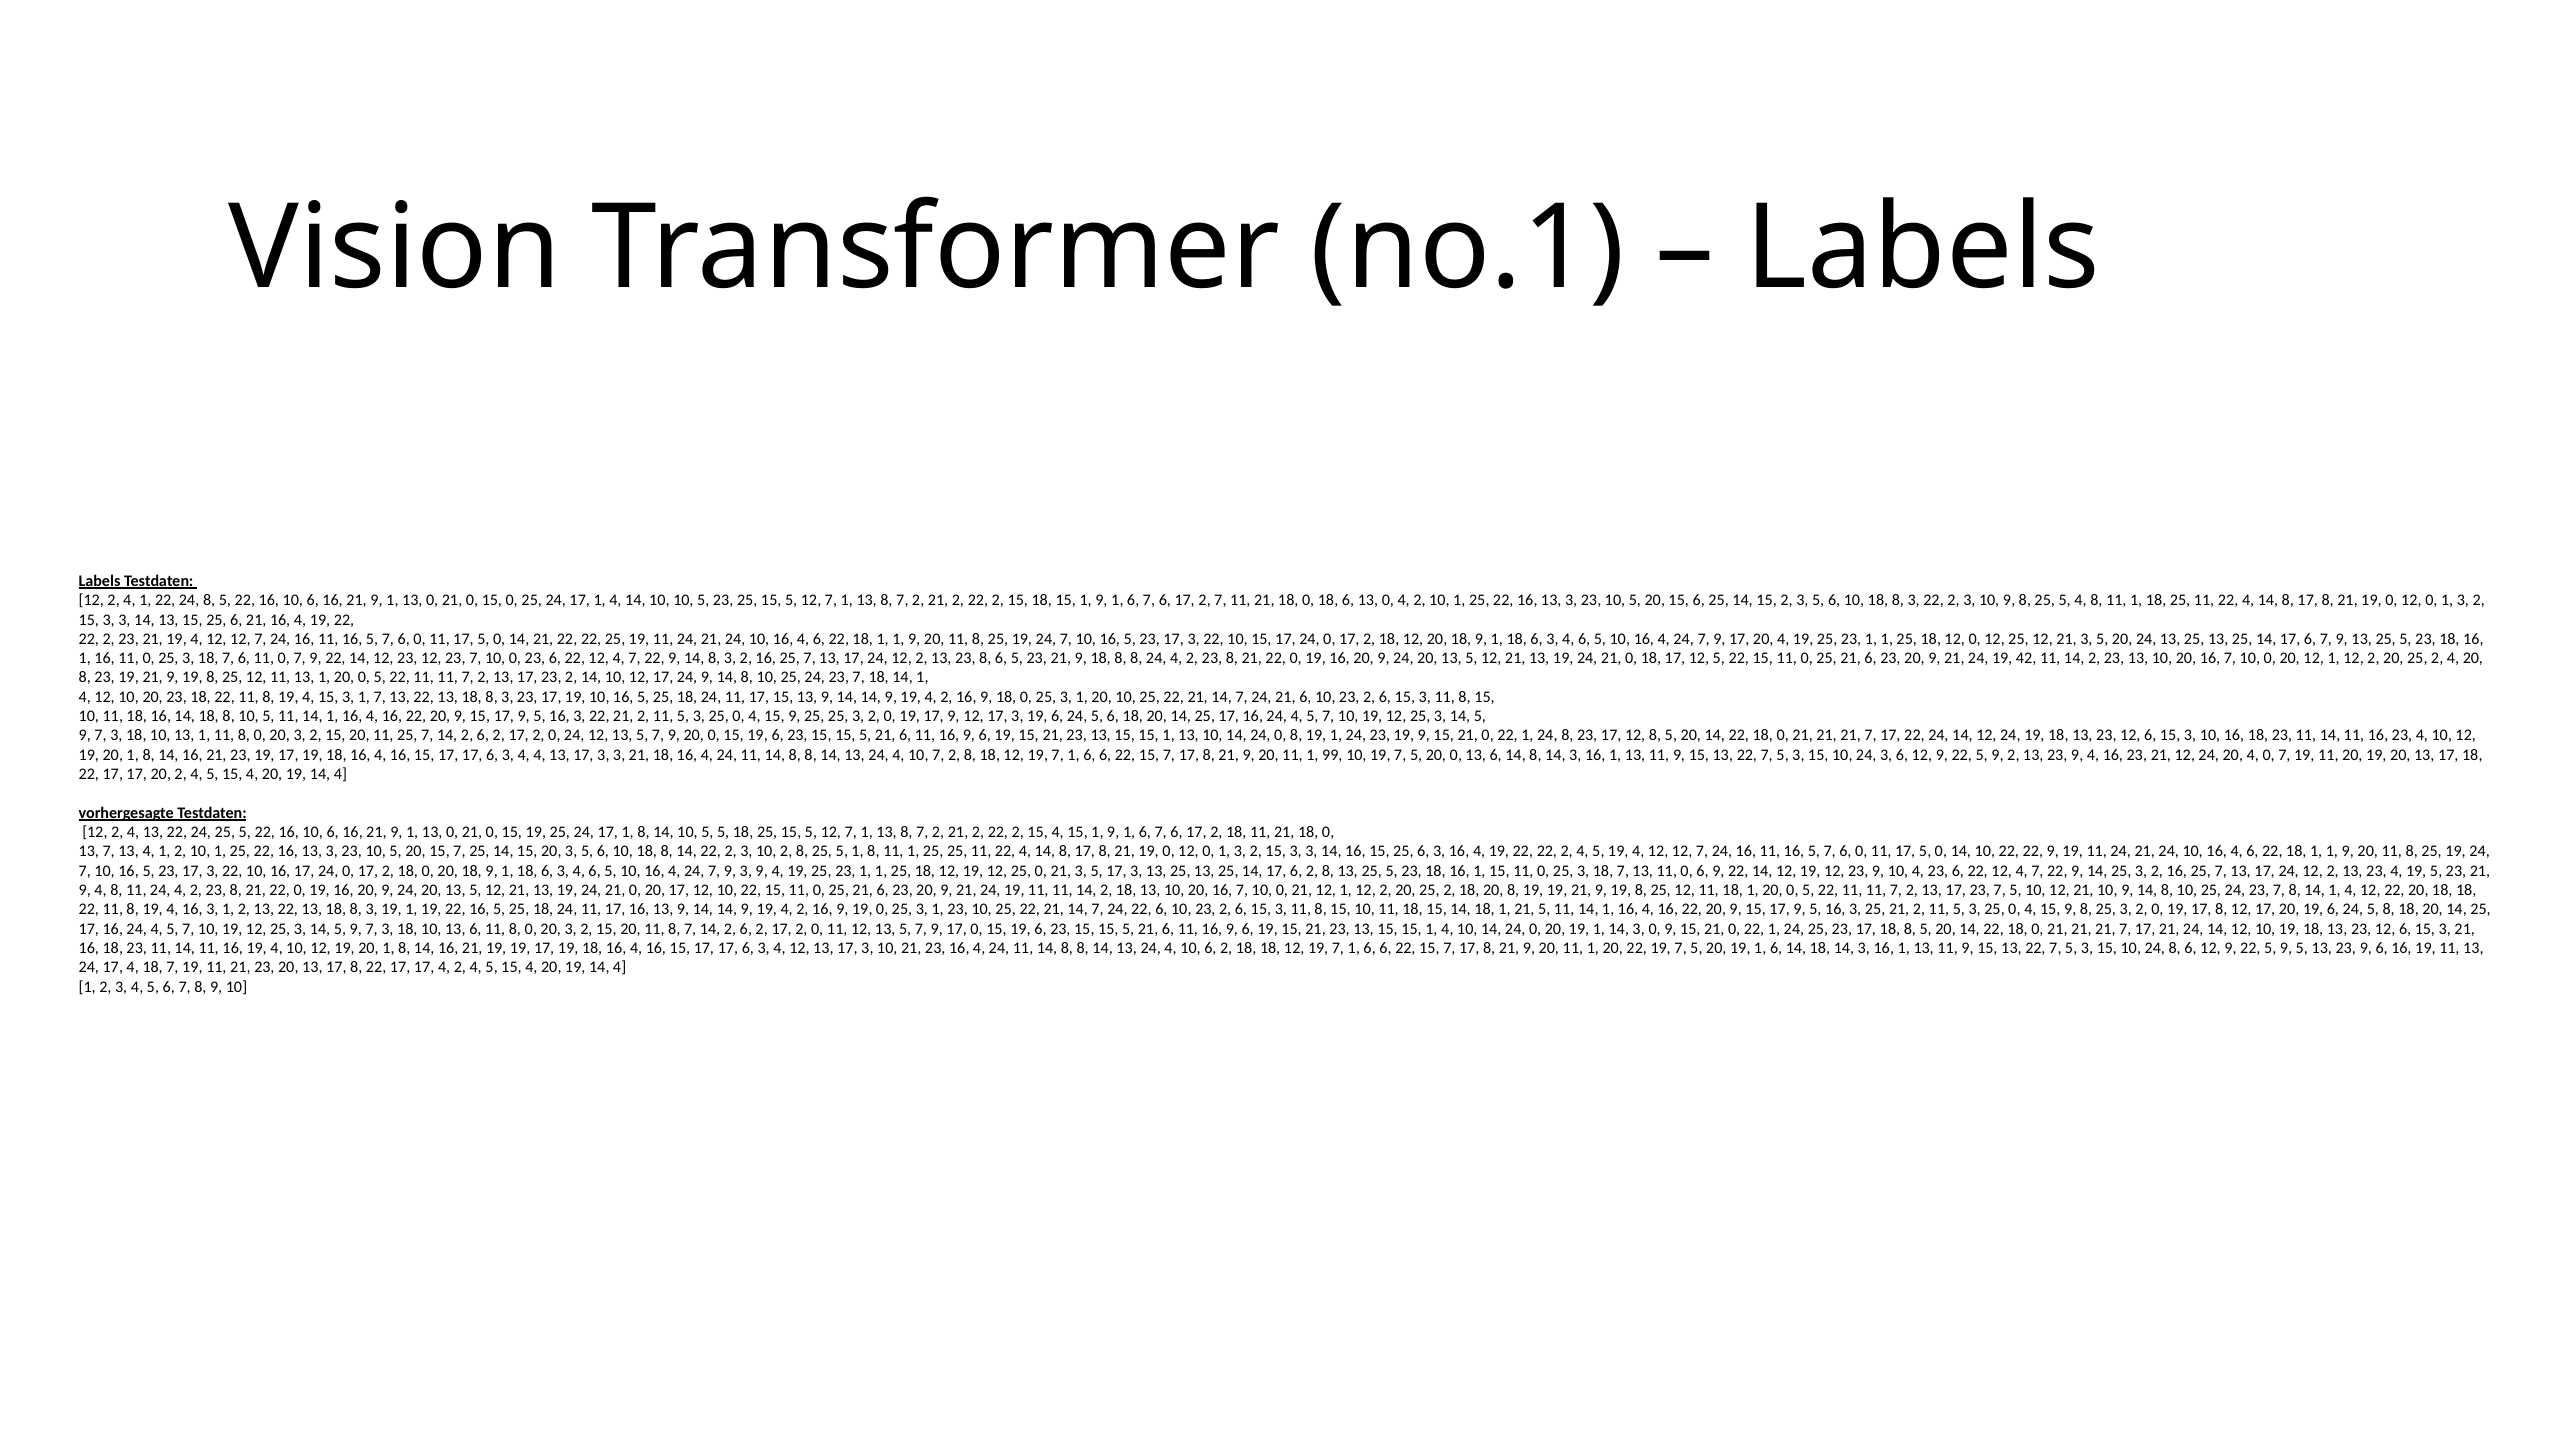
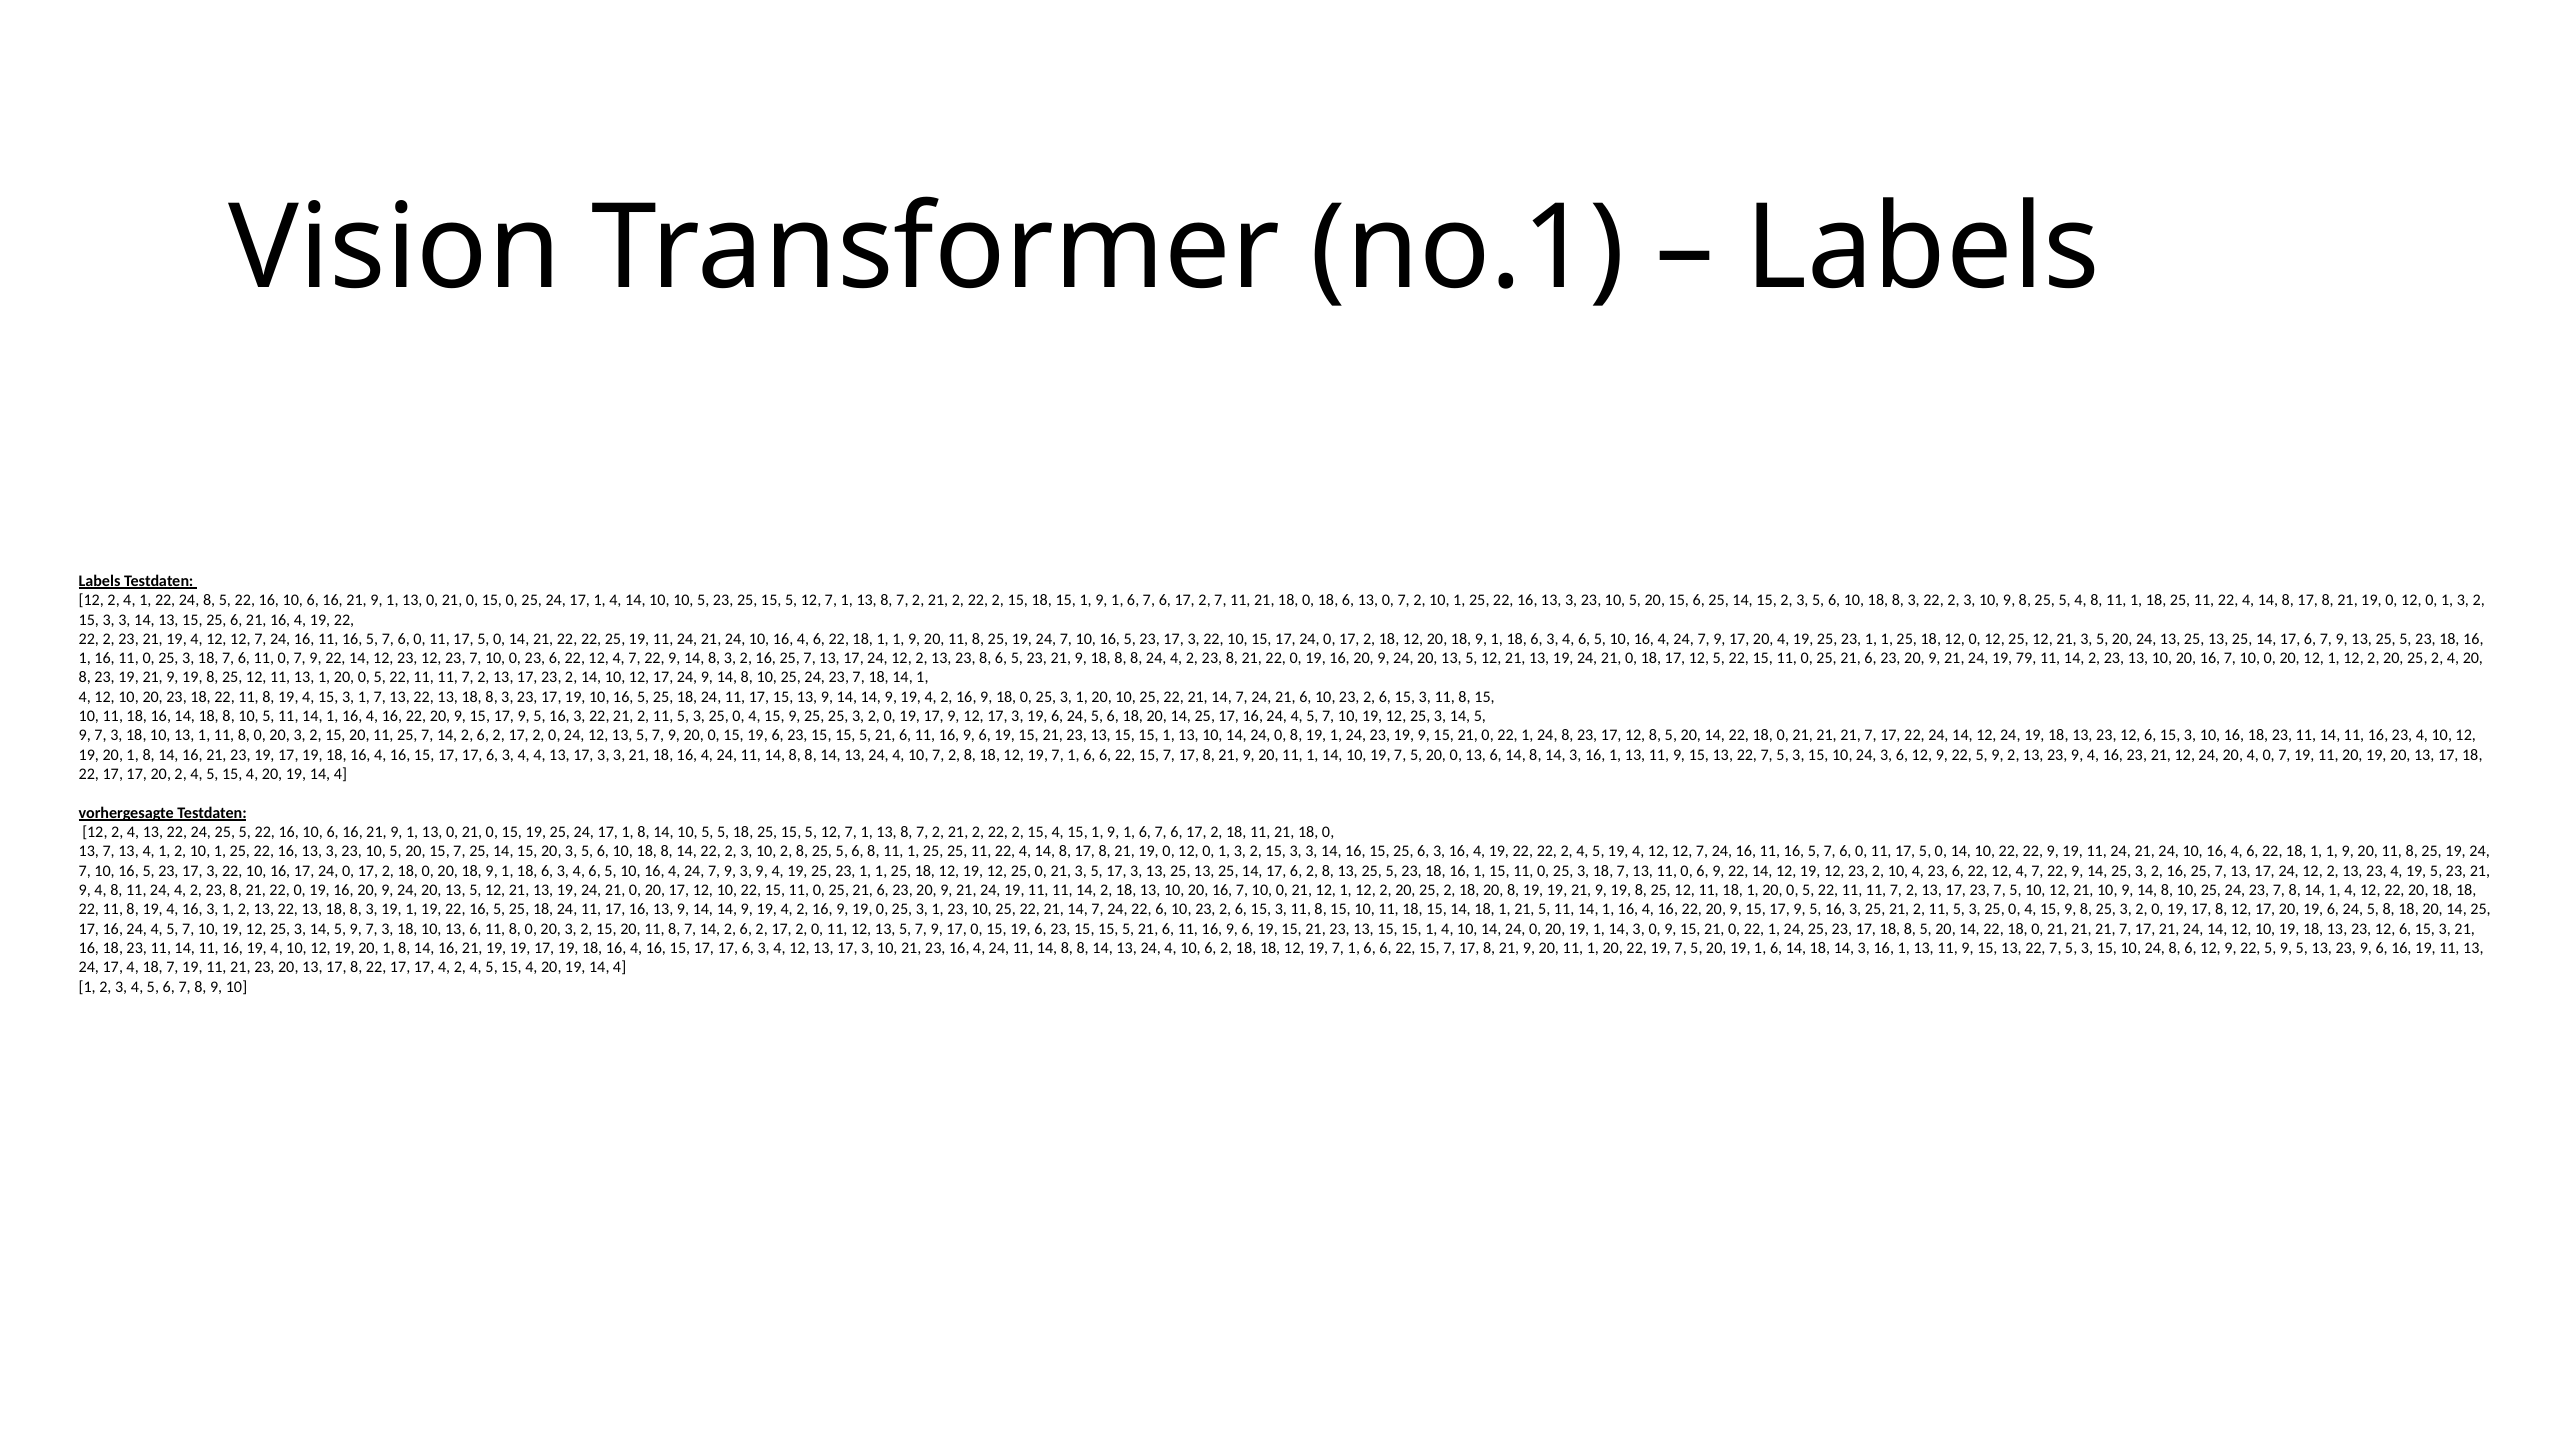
13 0 4: 4 -> 7 (1404, 600)
42: 42 -> 79 (2026, 658)
11 1 99: 99 -> 14 (1332, 755)
25 5 1: 1 -> 6 (858, 852)
12 23 9: 9 -> 2 (1878, 871)
